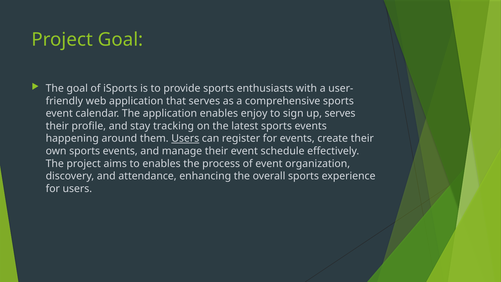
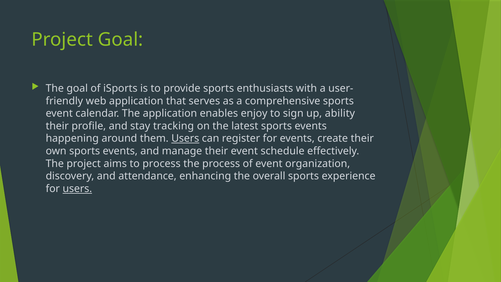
up serves: serves -> ability (340, 113)
to enables: enables -> process (162, 164)
users underline: none -> present (77, 189)
